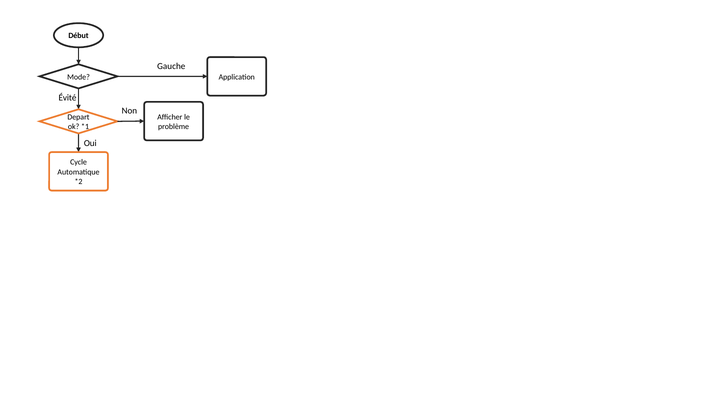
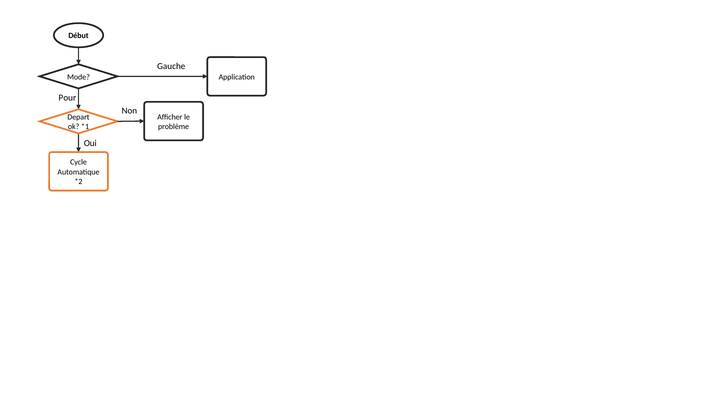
Évité: Évité -> Pour (67, 98)
